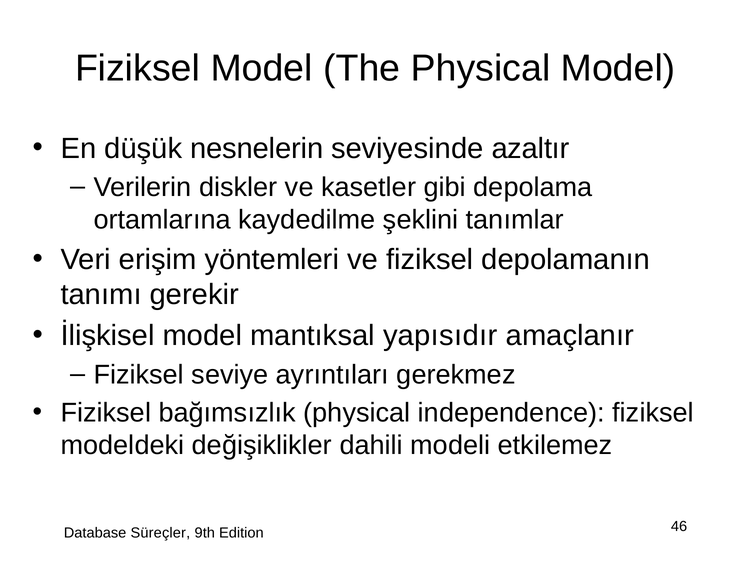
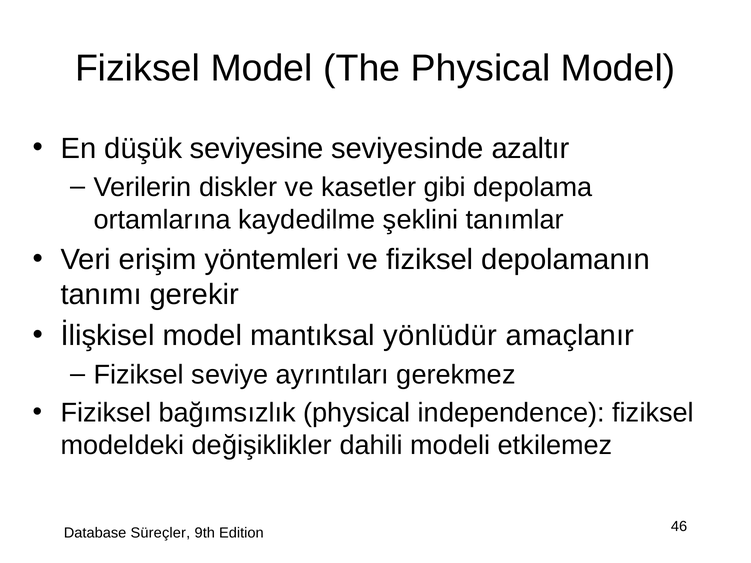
nesnelerin: nesnelerin -> seviyesine (257, 148)
yapısıdır: yapısıdır -> yönlüdür (440, 336)
